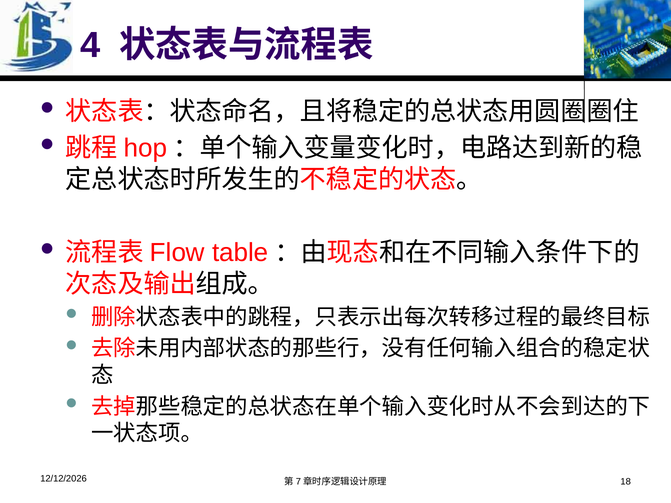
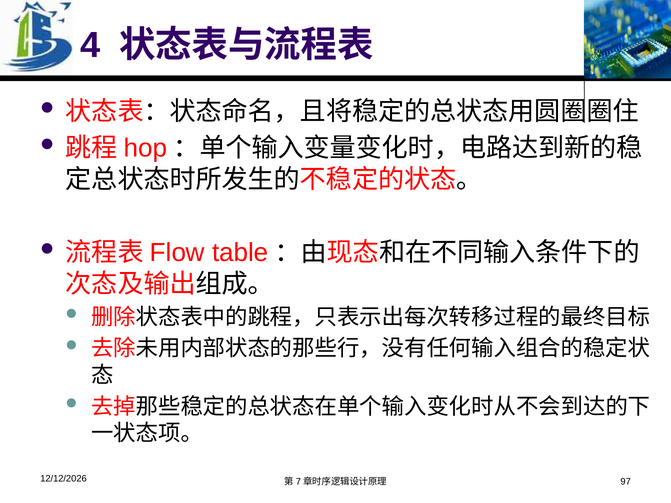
18: 18 -> 97 (626, 482)
